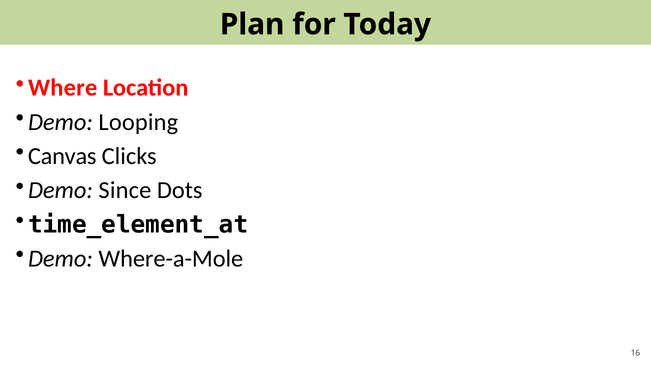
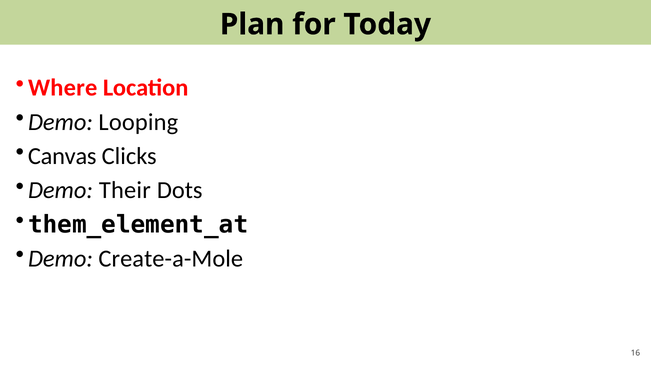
Since: Since -> Their (125, 190)
time_element_at: time_element_at -> them_element_at (138, 225)
Where-a-Mole: Where-a-Mole -> Create-a-Mole (171, 259)
